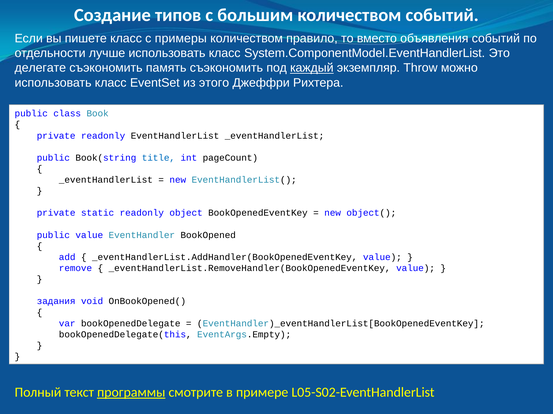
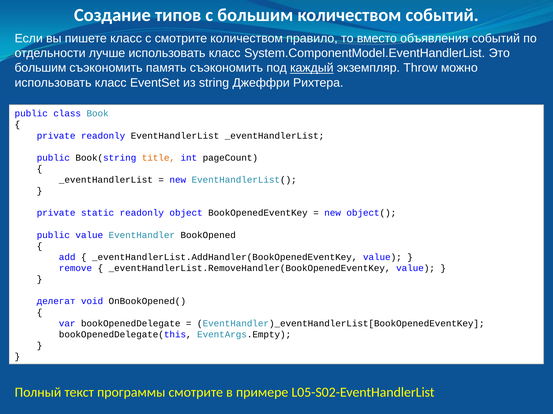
с примеры: примеры -> смотрите (181, 39)
делегате: делегате -> большим (40, 68)
этого: этого -> string (214, 83)
title colour: blue -> orange (158, 158)
задания: задания -> делегат (56, 302)
программы underline: present -> none (131, 393)
